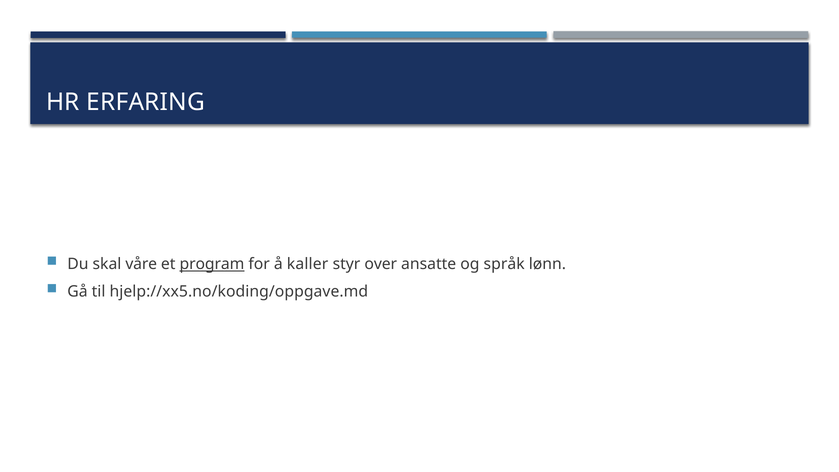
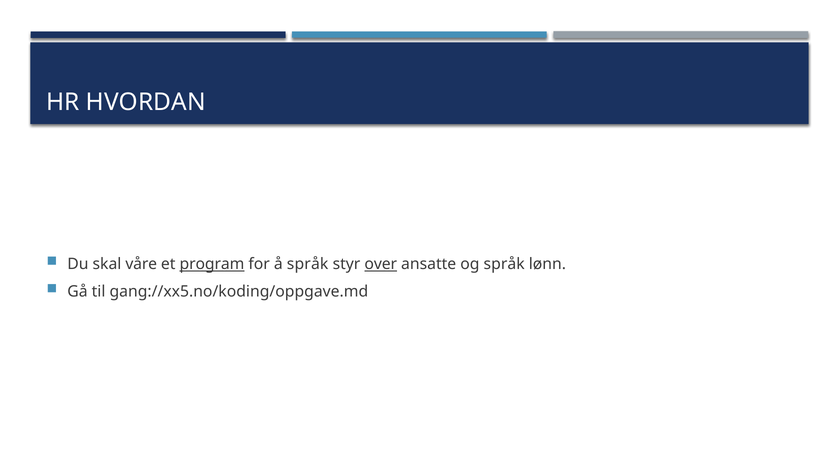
ERFARING: ERFARING -> HVORDAN (146, 102)
å kaller: kaller -> språk (308, 264)
over underline: none -> present (381, 264)
hjelp://xx5.no/koding/oppgave.md: hjelp://xx5.no/koding/oppgave.md -> gang://xx5.no/koding/oppgave.md (239, 291)
